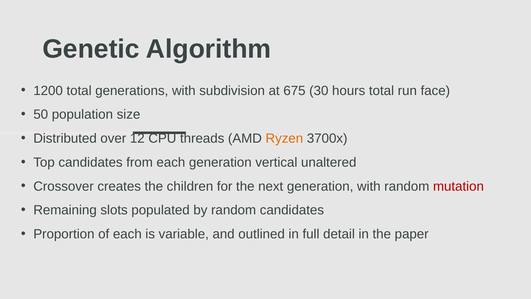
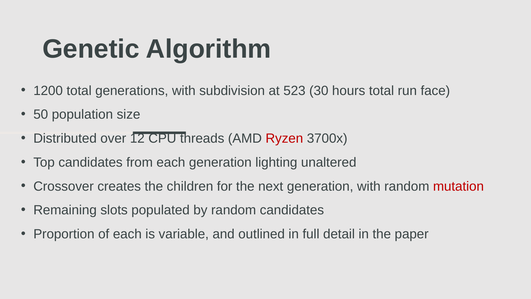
675: 675 -> 523 (294, 91)
Ryzen colour: orange -> red (284, 138)
vertical: vertical -> lighting (276, 162)
